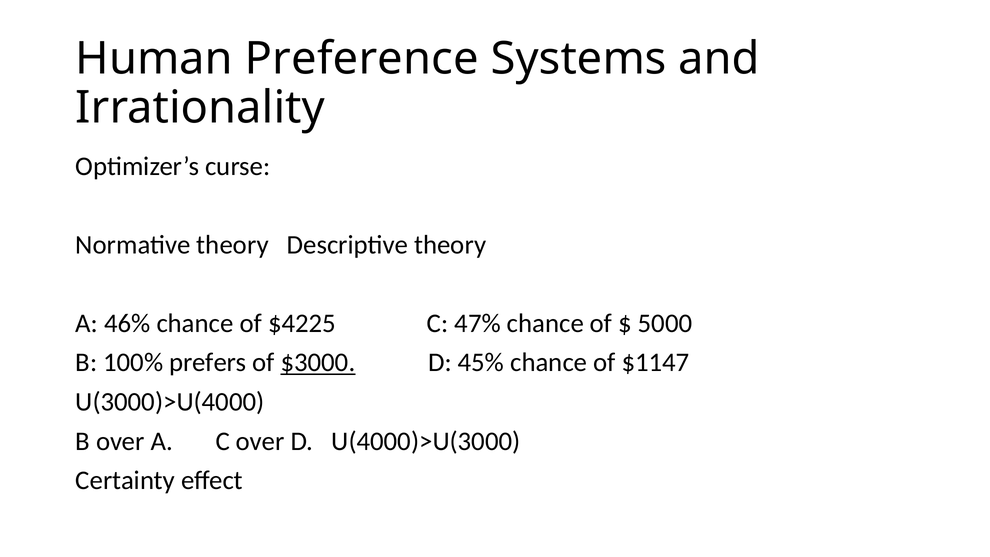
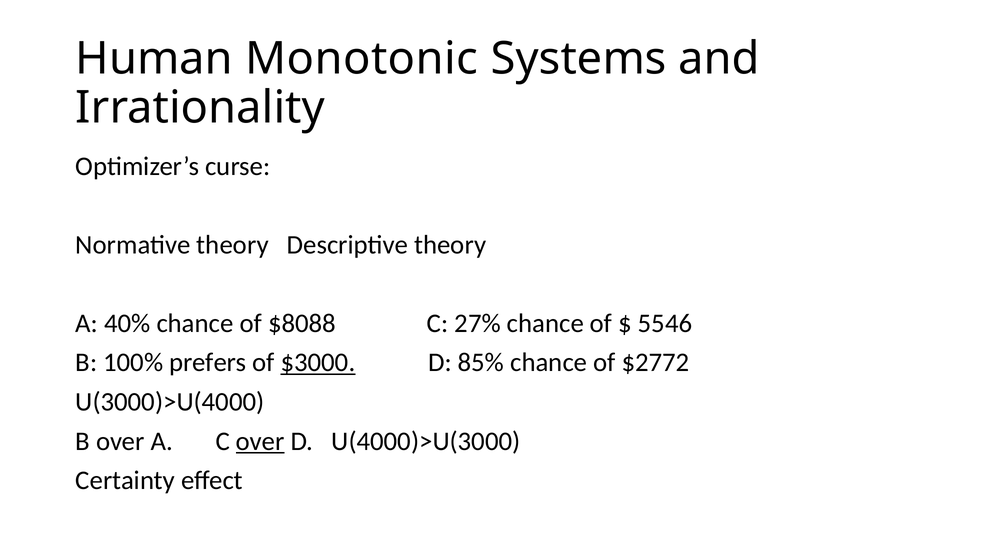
Preference: Preference -> Monotonic (362, 59)
46%: 46% -> 40% (127, 323)
$4225: $4225 -> $8088 (302, 323)
47%: 47% -> 27% (478, 323)
5000: 5000 -> 5546 (665, 323)
45%: 45% -> 85% (481, 363)
$1147: $1147 -> $2772 (656, 363)
over underline: none -> present (260, 441)
